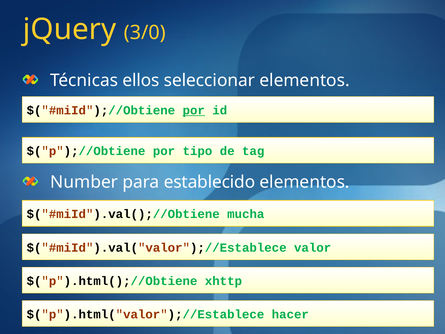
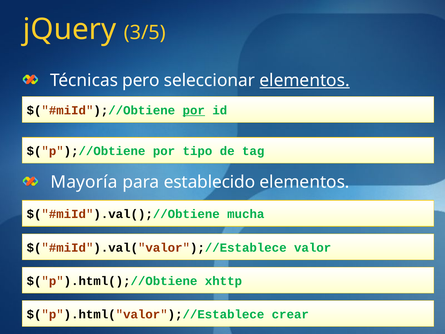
3/0: 3/0 -> 3/5 (145, 32)
ellos: ellos -> pero (141, 80)
elementos underline: none -> present (305, 80)
Number: Number -> Mayoría (84, 182)
hacer: hacer -> crear (290, 314)
